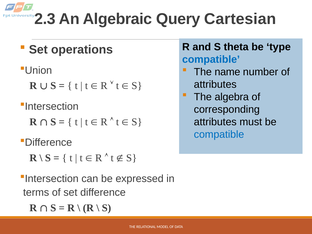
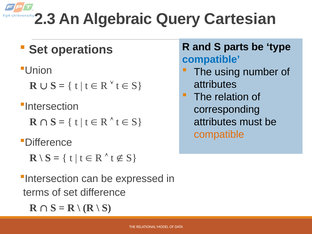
theta: theta -> parts (236, 47)
name: name -> using (227, 72)
algebra: algebra -> relation (232, 97)
compatible colour: blue -> orange (219, 134)
